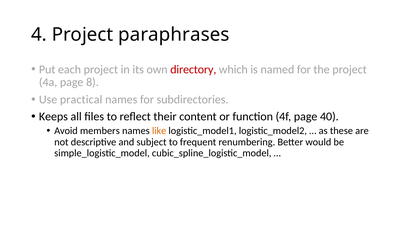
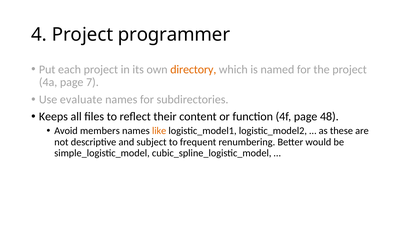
paraphrases: paraphrases -> programmer (174, 34)
directory colour: red -> orange (193, 69)
8: 8 -> 7 (92, 82)
practical: practical -> evaluate (81, 99)
40: 40 -> 48 (329, 117)
